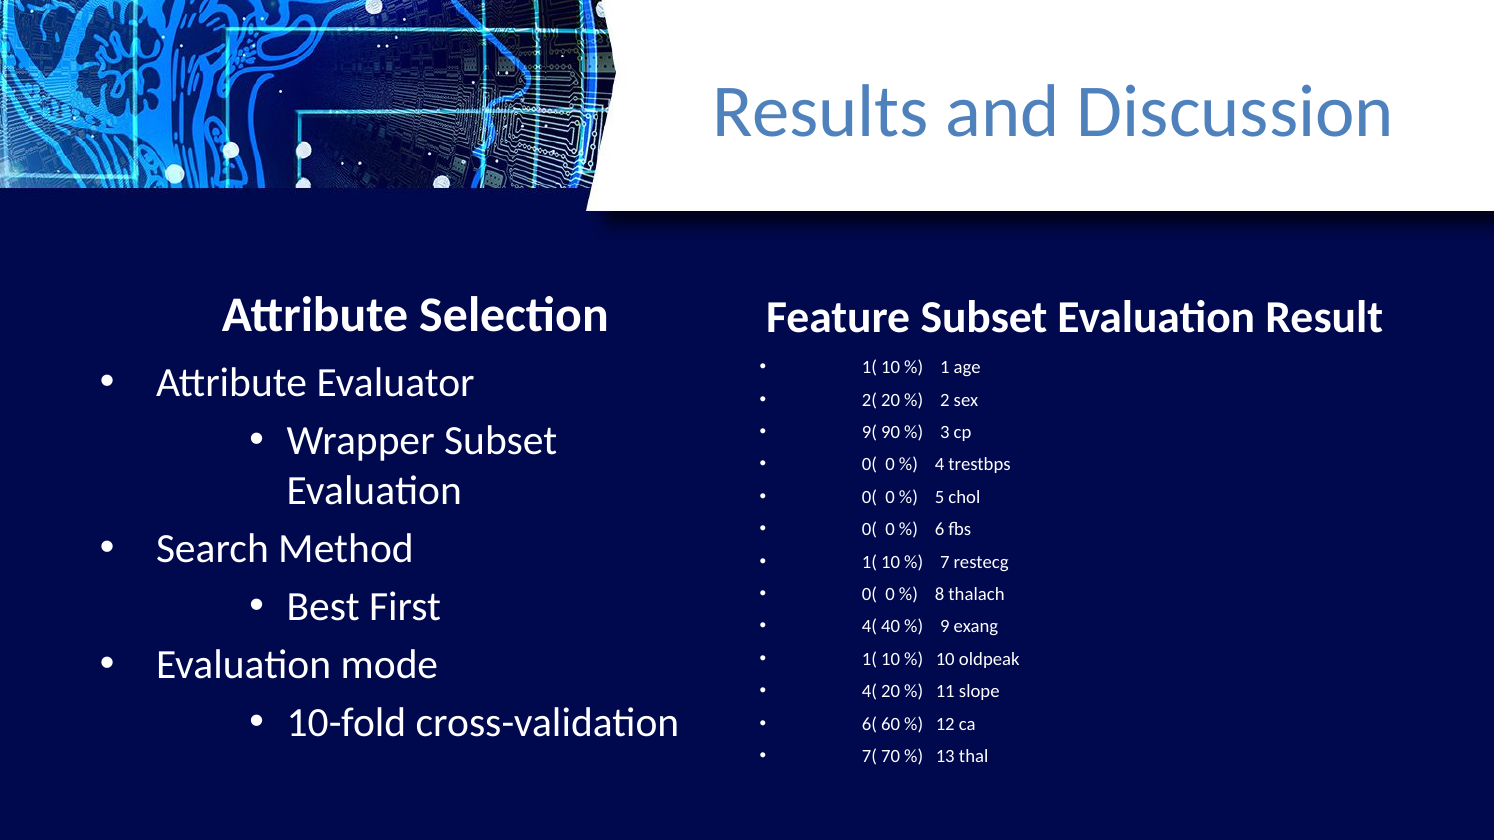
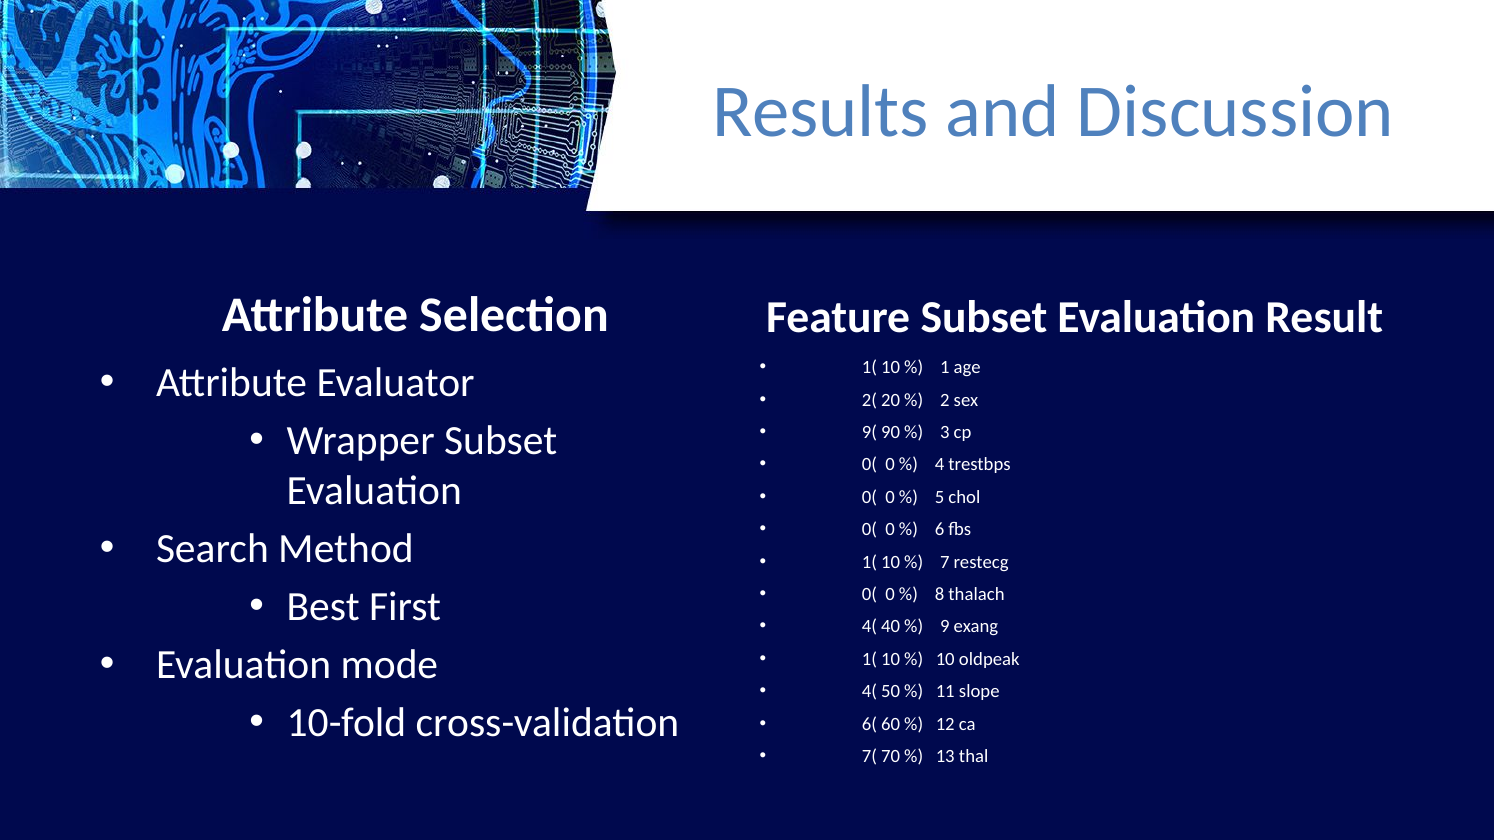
4( 20: 20 -> 50 (891, 692)
